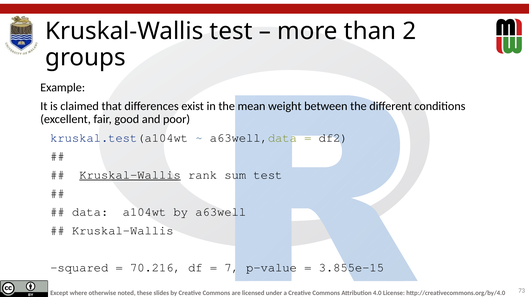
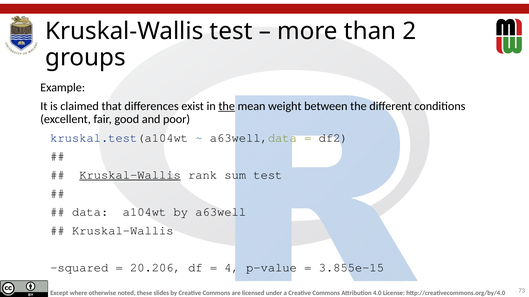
the underline: none -> present (227, 106)
70.216: 70.216 -> 20.206 (155, 268)
7: 7 -> 4 (232, 268)
